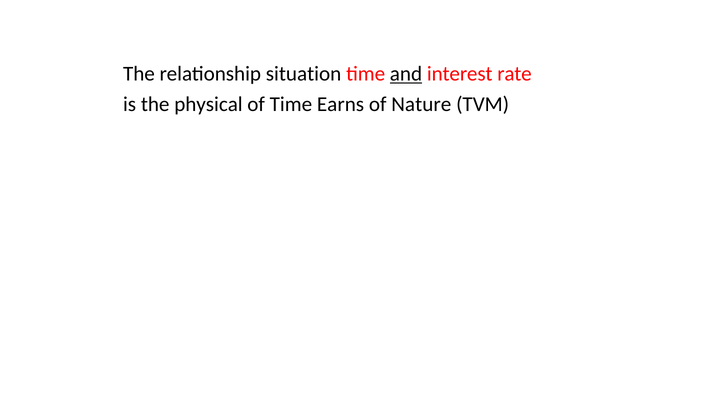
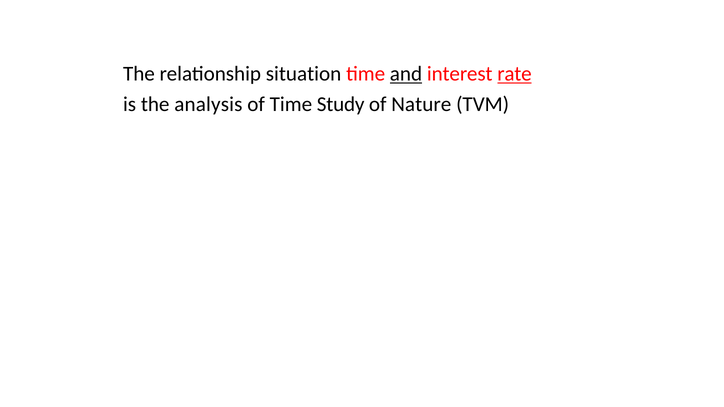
rate underline: none -> present (514, 74)
physical: physical -> analysis (208, 104)
Earns: Earns -> Study (341, 104)
